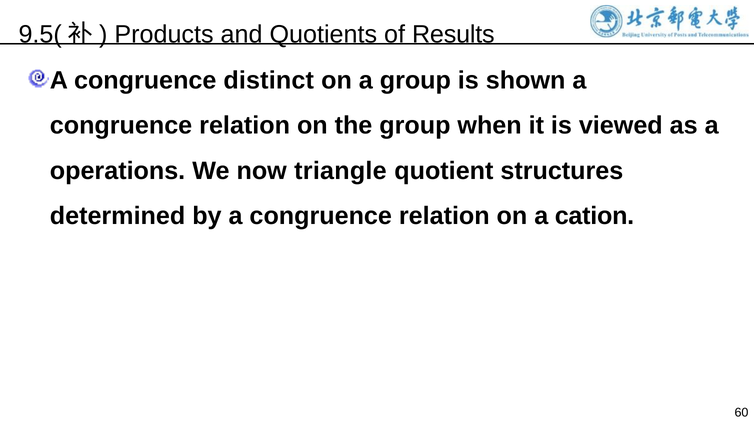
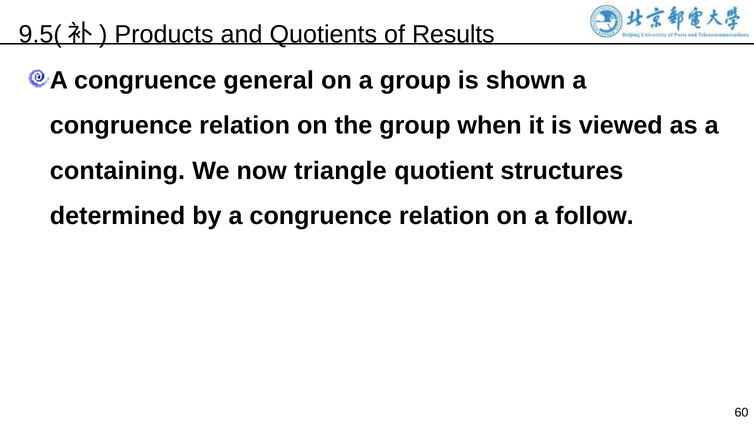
distinct: distinct -> general (269, 80)
operations: operations -> containing (117, 171)
cation: cation -> follow (594, 216)
